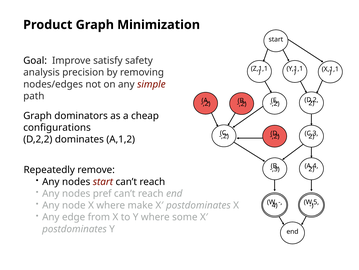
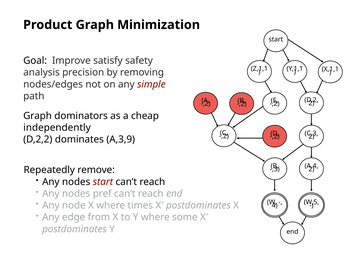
configurations: configurations -> independently (57, 127)
A,1,2: A,1,2 -> A,3,9 (121, 139)
make: make -> times (140, 205)
